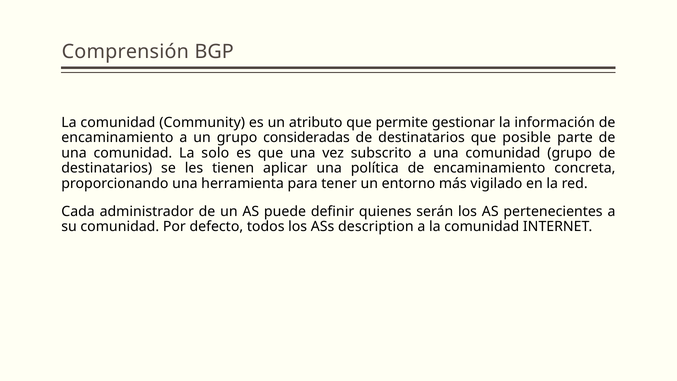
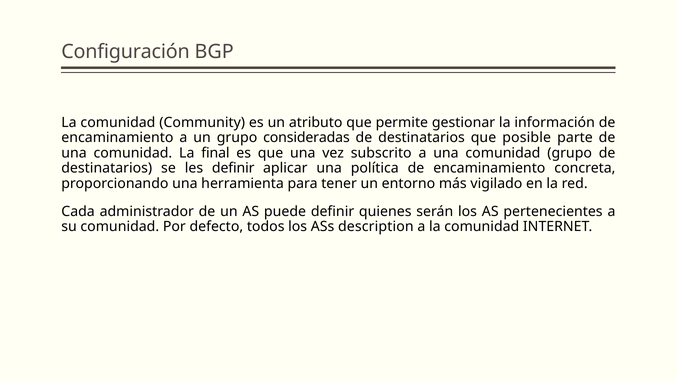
Comprensión: Comprensión -> Configuración (126, 52)
solo: solo -> final (215, 153)
les tienen: tienen -> definir (233, 168)
